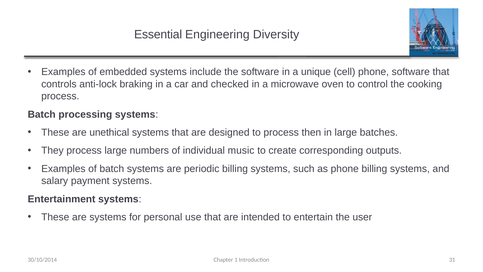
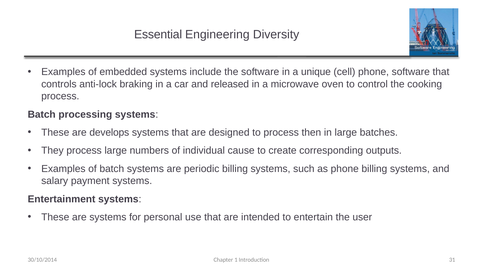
checked: checked -> released (230, 84)
unethical: unethical -> develops (109, 132)
music: music -> cause (241, 150)
